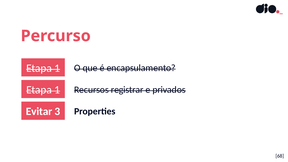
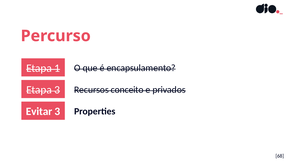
1: 1 -> 3 (57, 90)
registrar: registrar -> conceito (127, 90)
